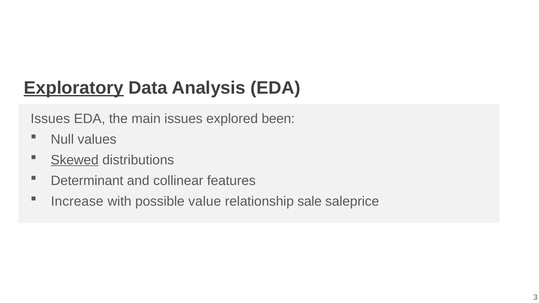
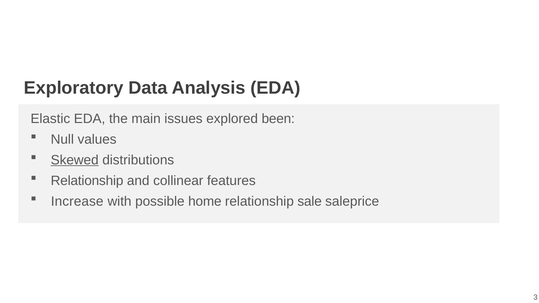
Exploratory underline: present -> none (74, 88)
Issues: Issues -> Elastic (50, 119)
Determinant: Determinant -> Relationship (87, 181)
value: value -> home (205, 201)
